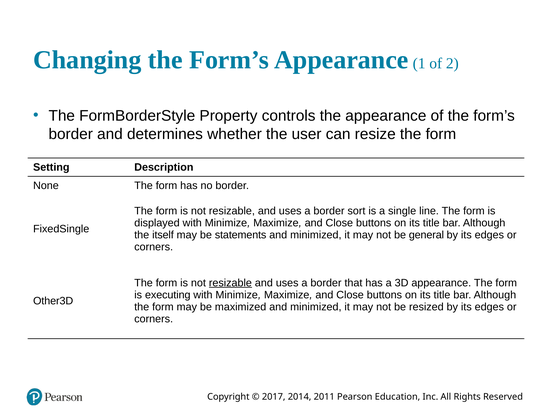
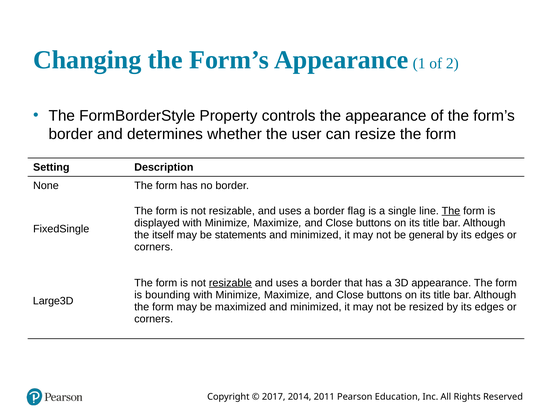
sort: sort -> flag (356, 211)
The underline: none -> present (451, 211)
executing: executing -> bounding (168, 295)
Other3D: Other3D -> Large3D (53, 301)
